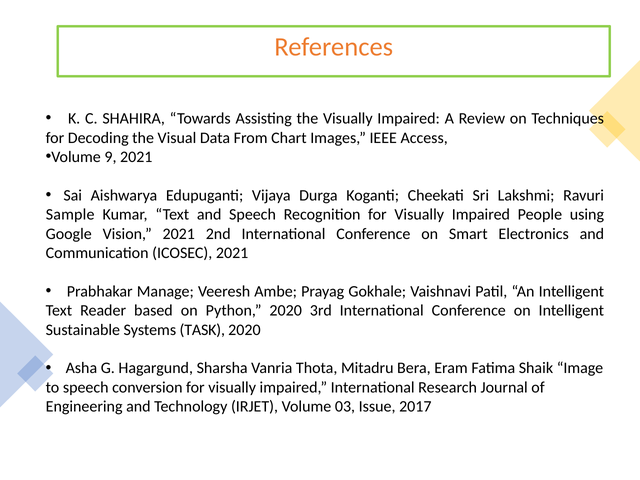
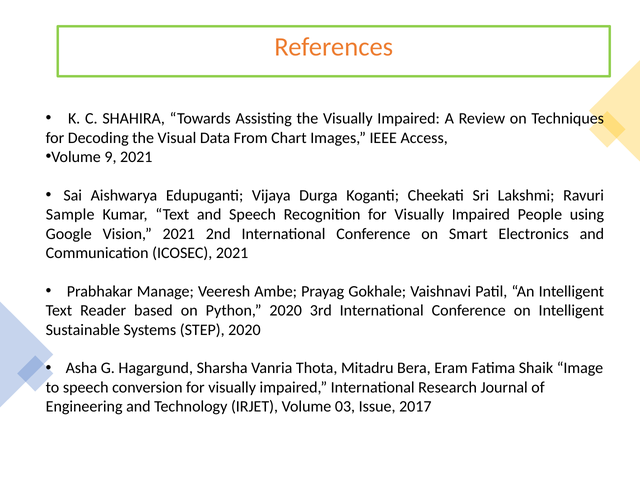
TASK: TASK -> STEP (202, 330)
